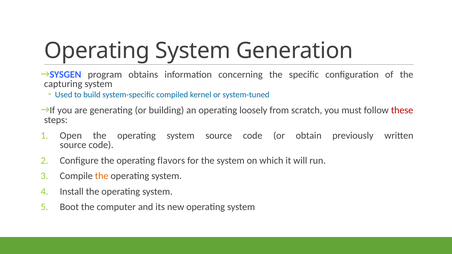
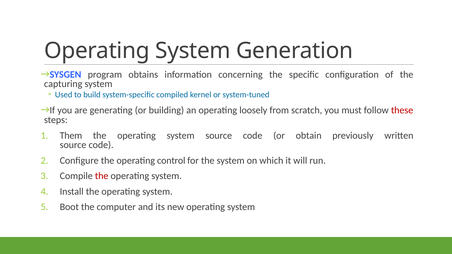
Open: Open -> Them (71, 136)
flavors: flavors -> control (171, 161)
the colour: orange -> red (102, 176)
